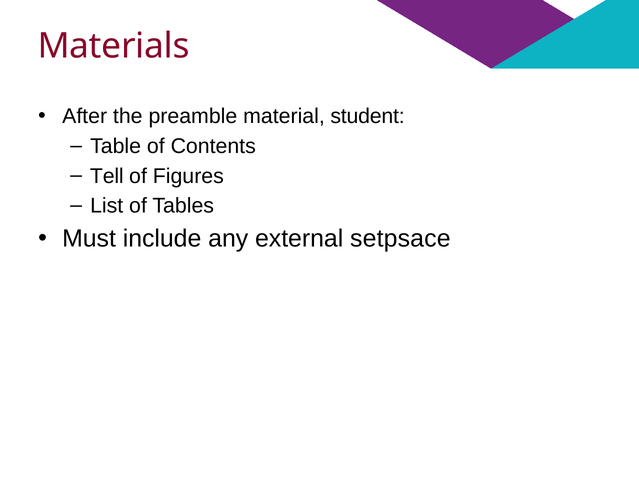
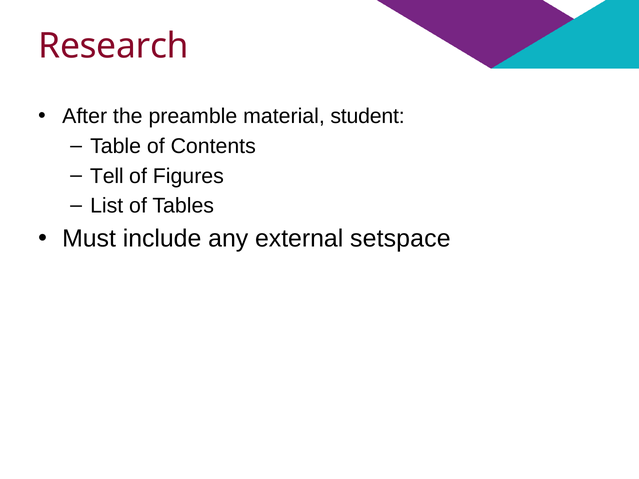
Materials: Materials -> Research (114, 46)
setpsace: setpsace -> setspace (400, 239)
